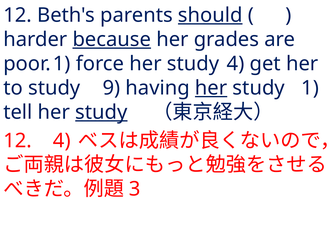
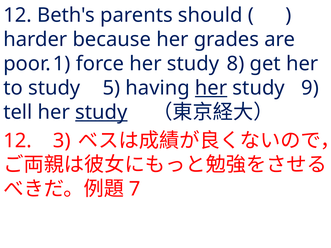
should underline: present -> none (210, 15)
because underline: present -> none (112, 39)
study 4: 4 -> 8 (236, 64)
9: 9 -> 5 (111, 88)
1: 1 -> 9 (310, 88)
12 4: 4 -> 3 (62, 141)
3: 3 -> 7 (135, 189)
